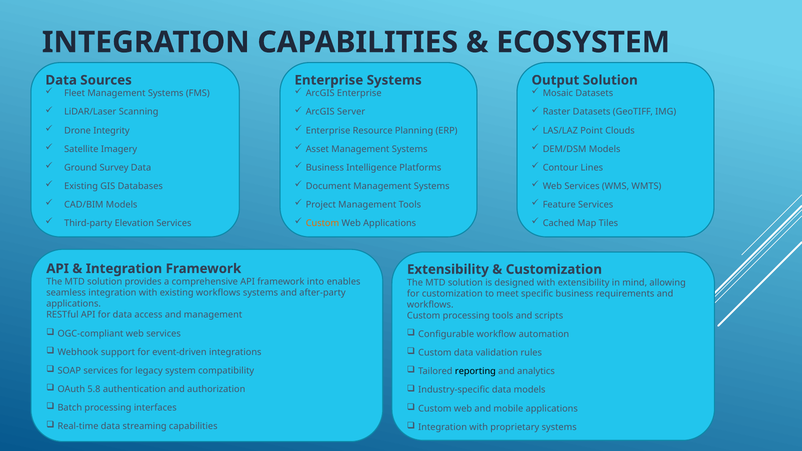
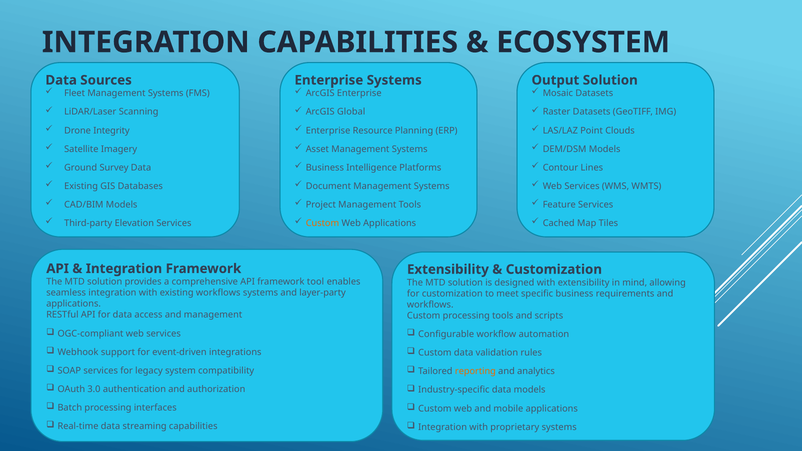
Server: Server -> Global (351, 112)
into: into -> tool (316, 282)
after-party: after-party -> layer-party (323, 293)
reporting colour: black -> orange (475, 372)
5.8: 5.8 -> 3.0 (94, 389)
